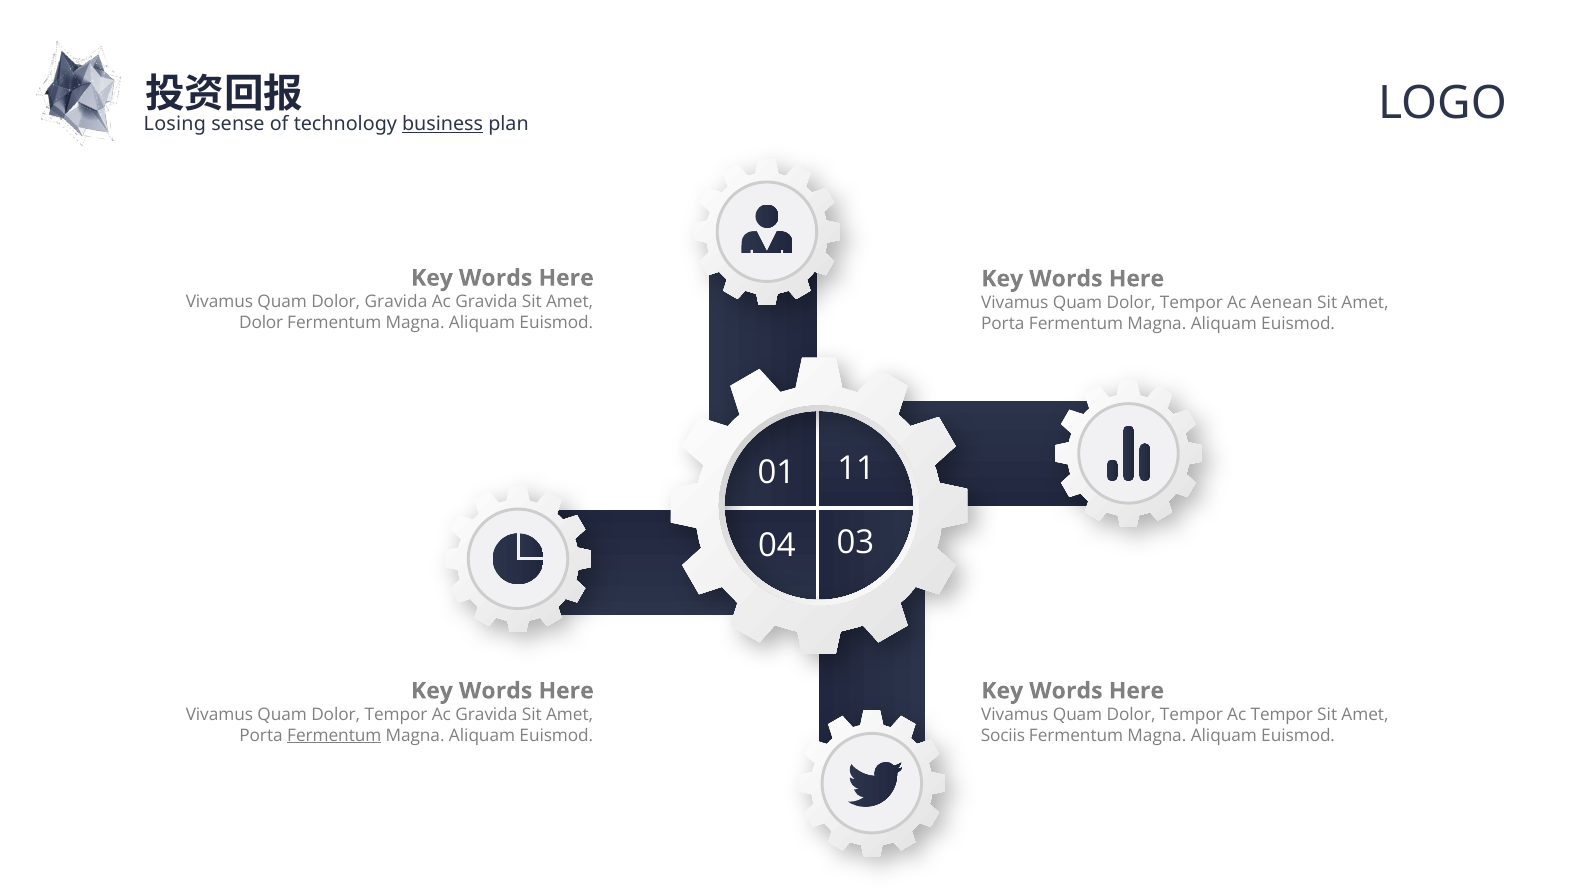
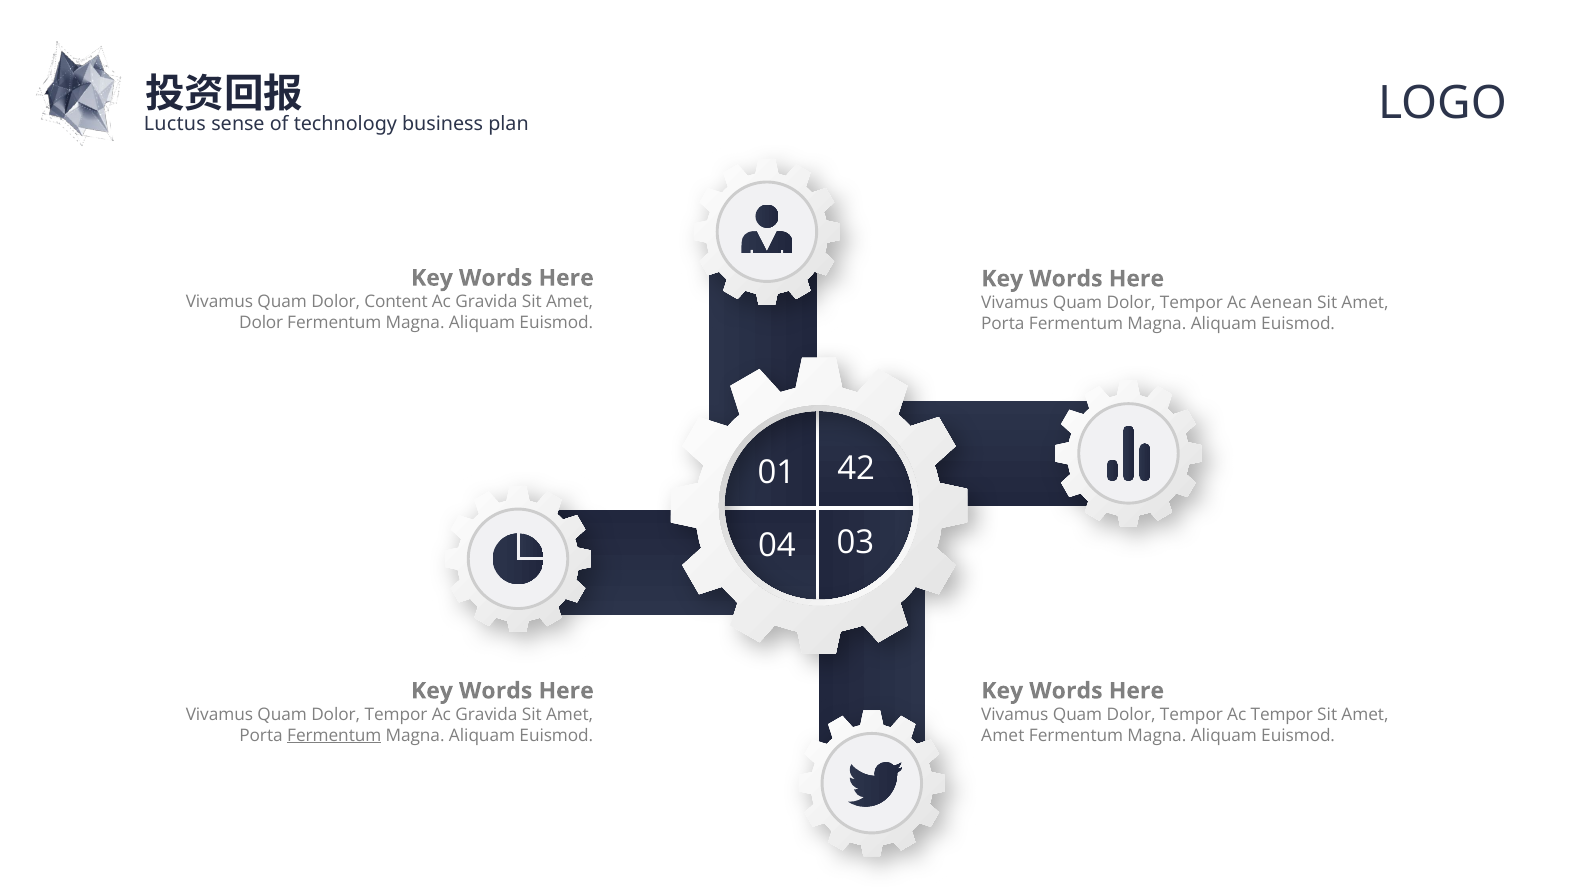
Losing: Losing -> Luctus (175, 124)
business underline: present -> none (443, 124)
Dolor Gravida: Gravida -> Content (396, 302)
11: 11 -> 42 (856, 469)
Sociis: Sociis -> Amet (1003, 736)
